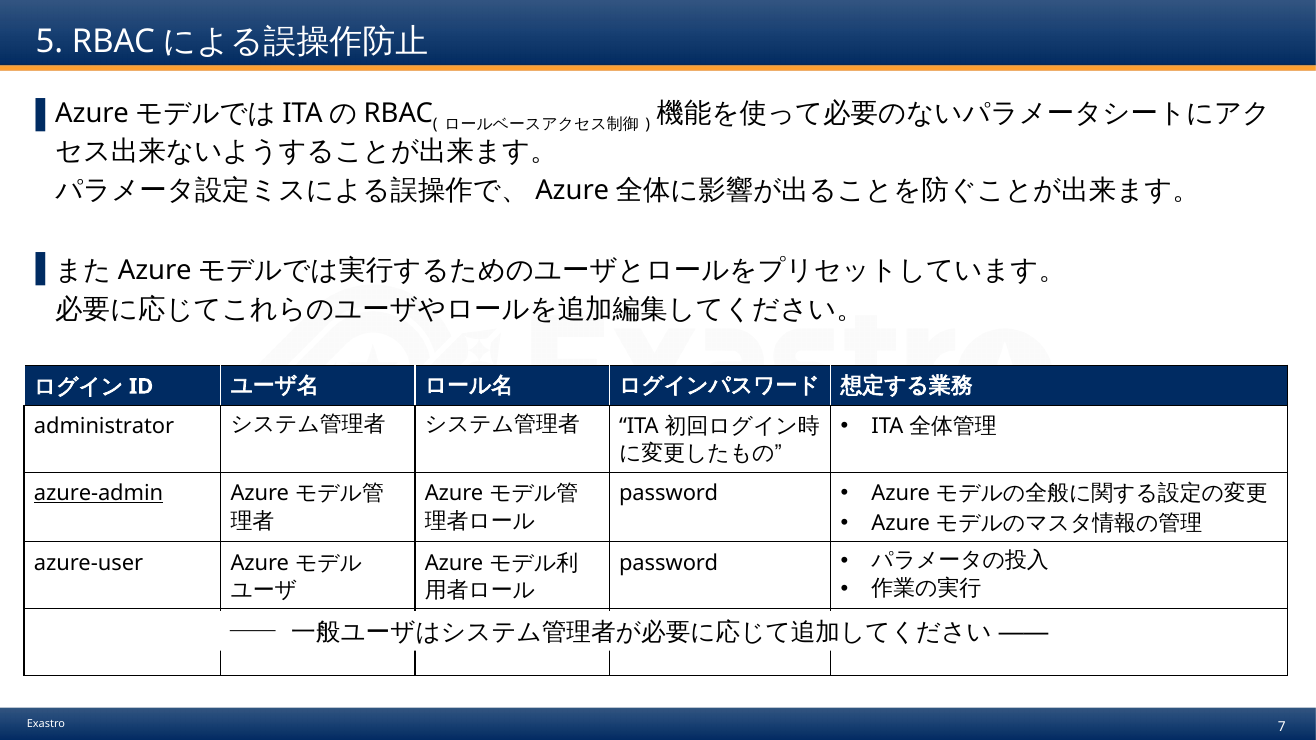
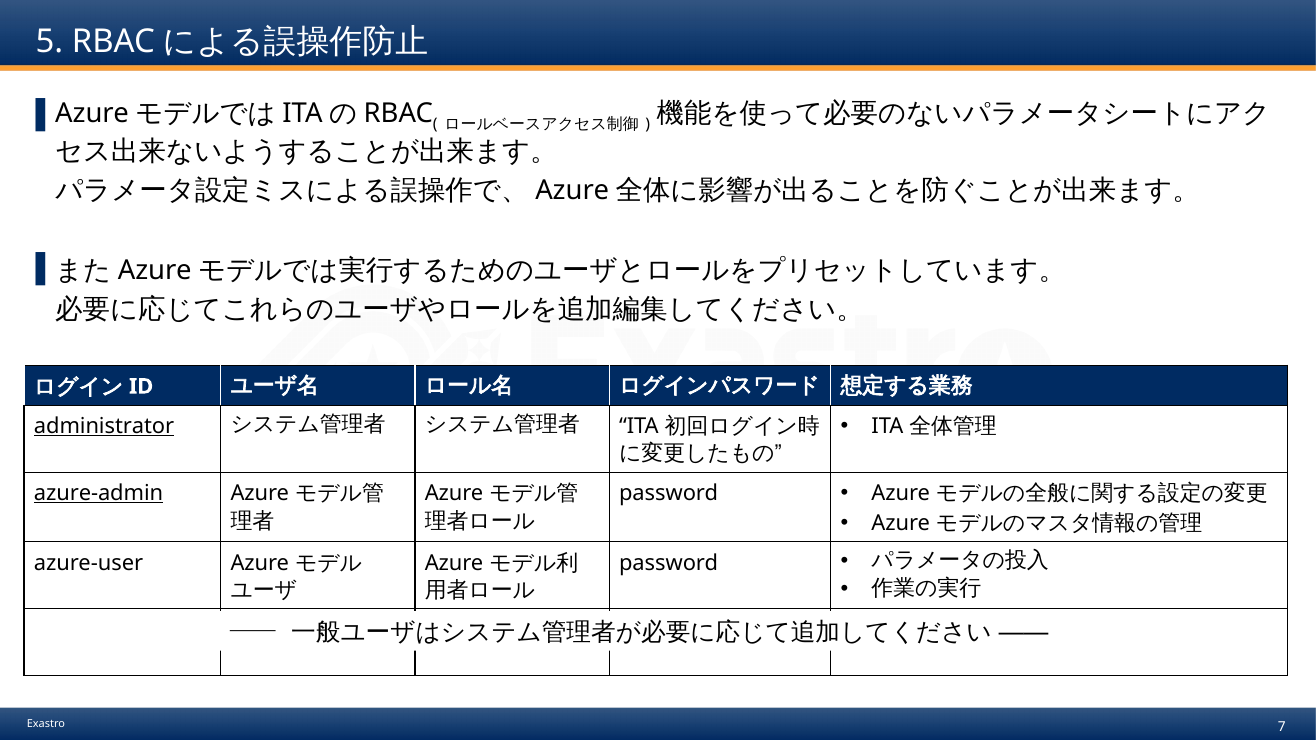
administrator underline: none -> present (104, 426)
